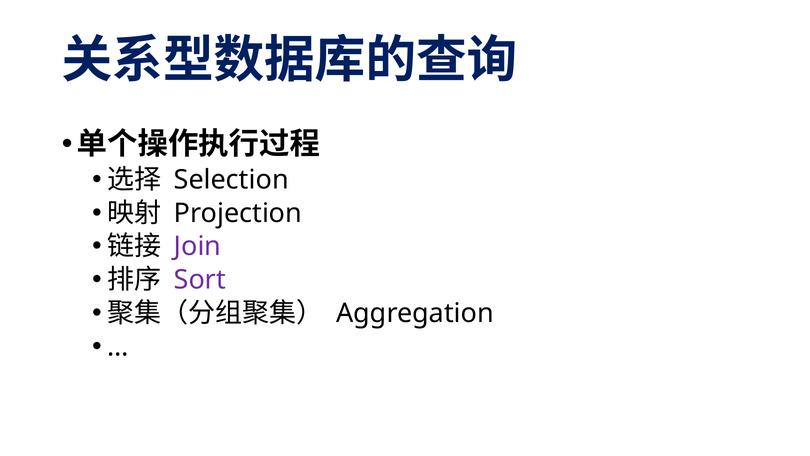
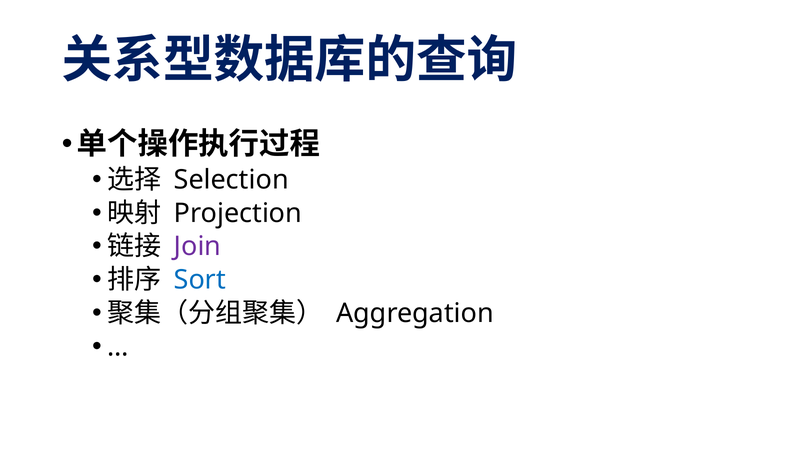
Sort colour: purple -> blue (200, 280)
